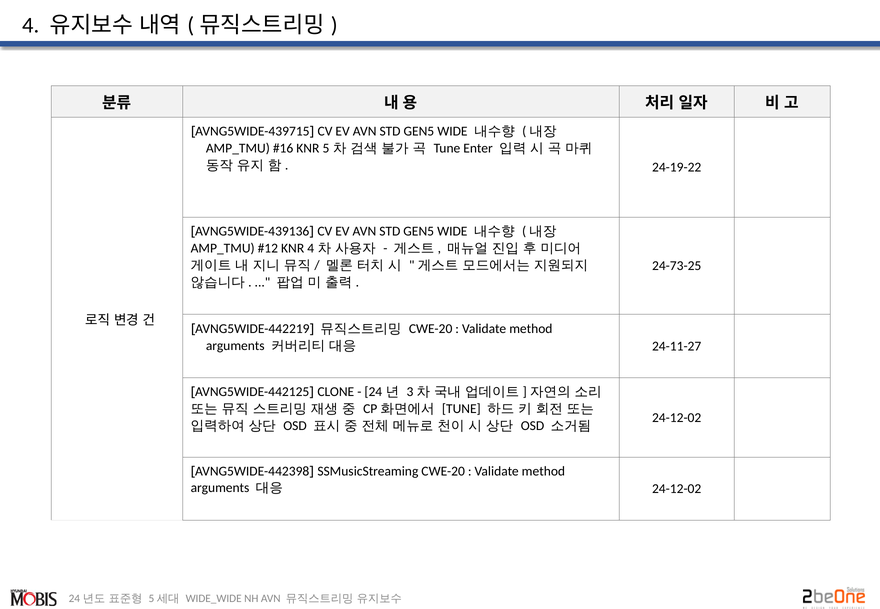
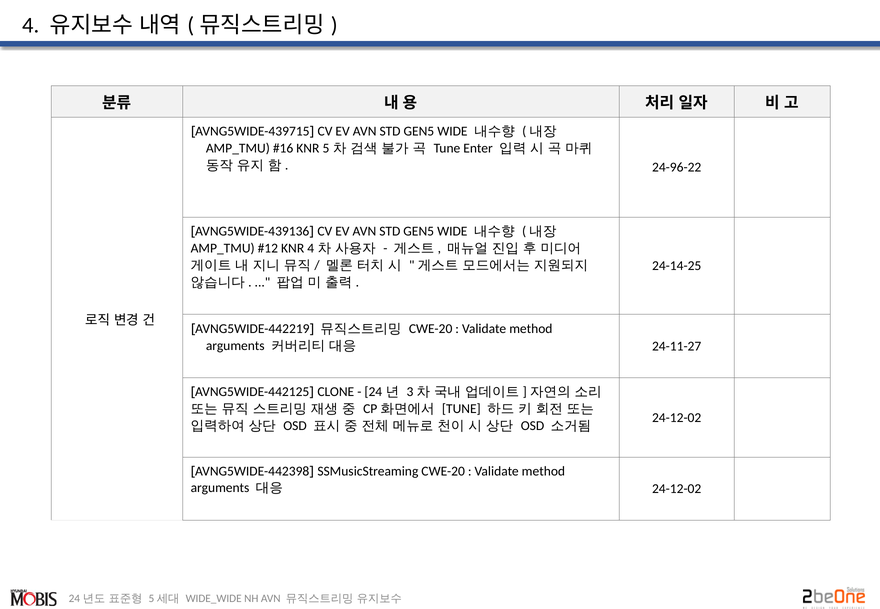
24-19-22: 24-19-22 -> 24-96-22 (677, 167)
24-73-25: 24-73-25 -> 24-14-25 (677, 266)
